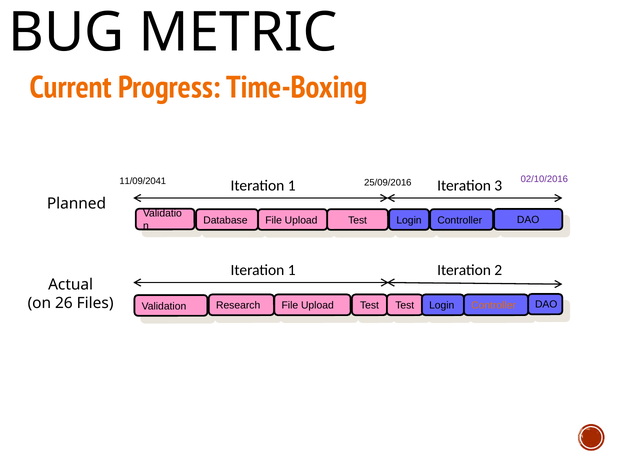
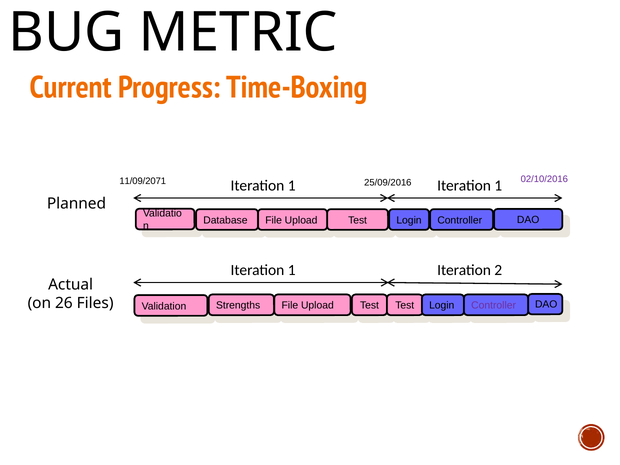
11/09/2041: 11/09/2041 -> 11/09/2071 (143, 181)
1 Iteration 3: 3 -> 1 (498, 185)
Research: Research -> Strengths (238, 306)
Controller colour: orange -> purple (494, 306)
